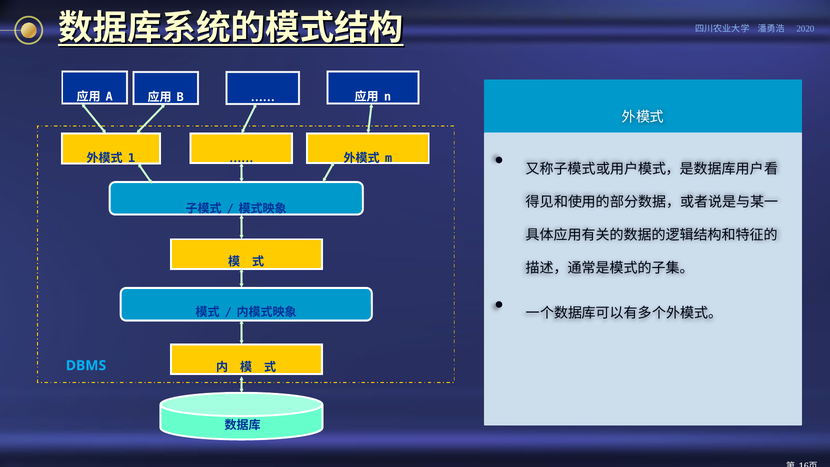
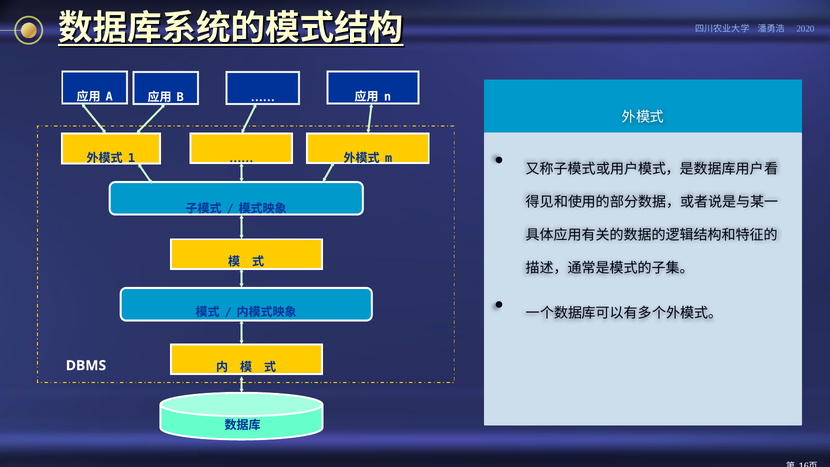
DBMS colour: light blue -> white (86, 365)
